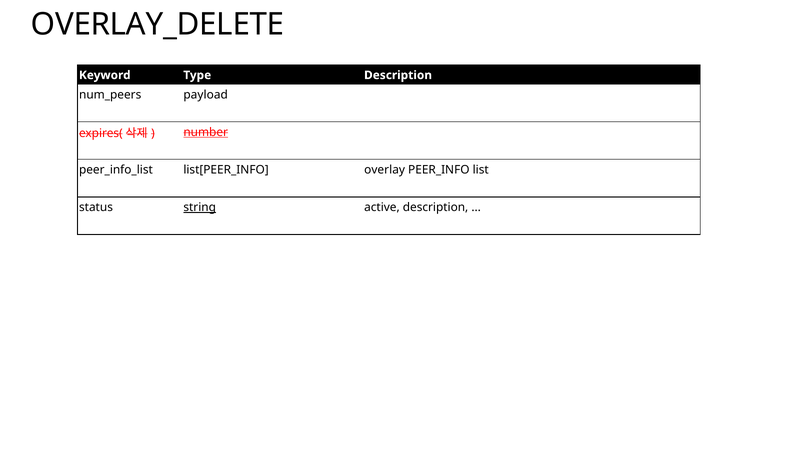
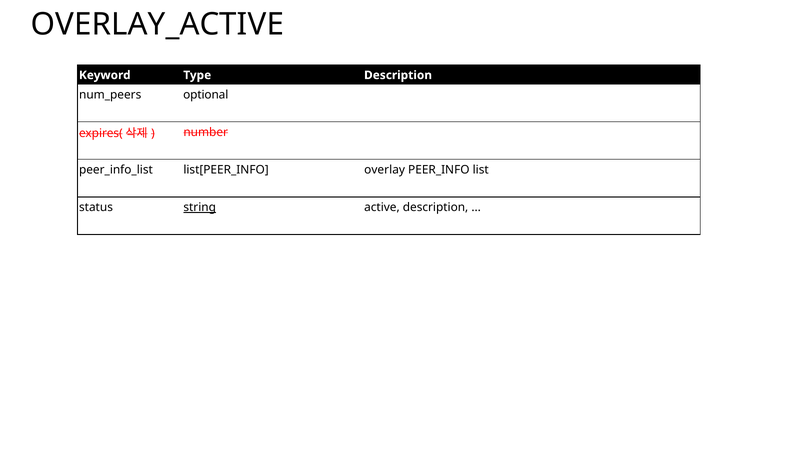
OVERLAY_DELETE: OVERLAY_DELETE -> OVERLAY_ACTIVE (157, 25)
payload: payload -> optional (206, 95)
number underline: present -> none (206, 132)
